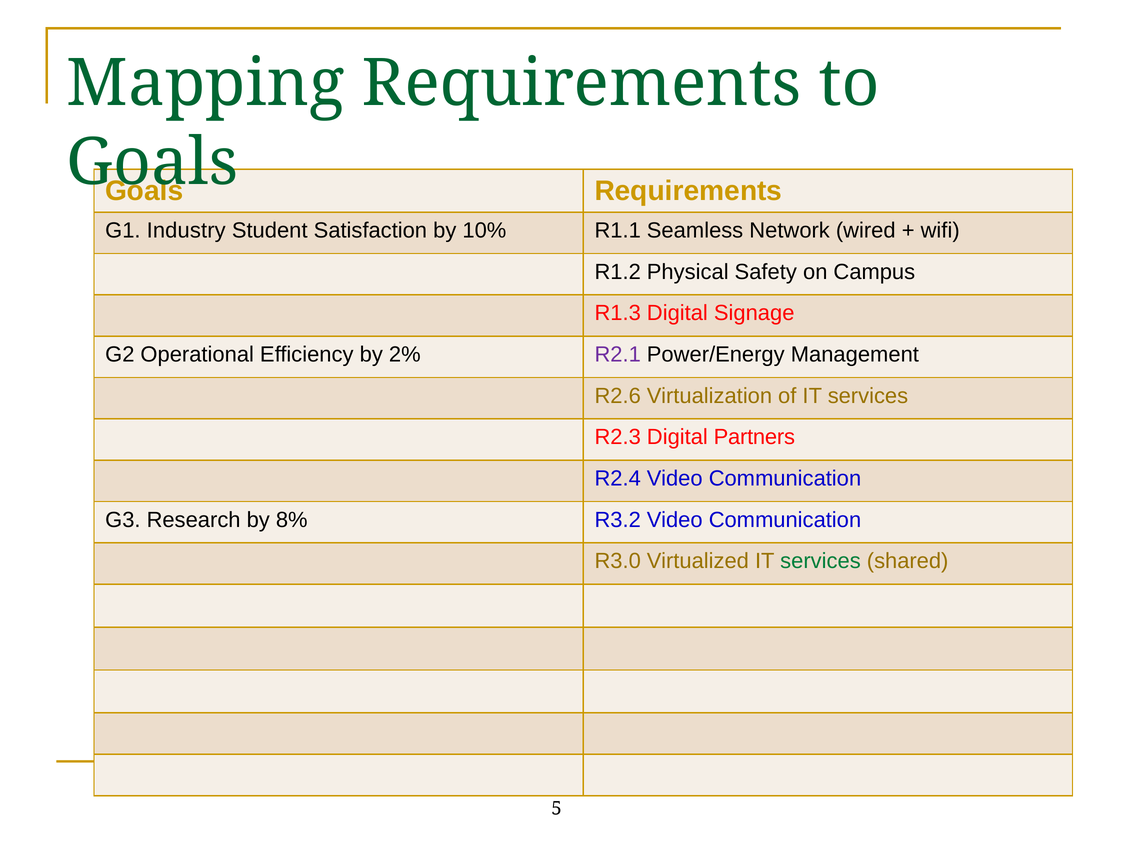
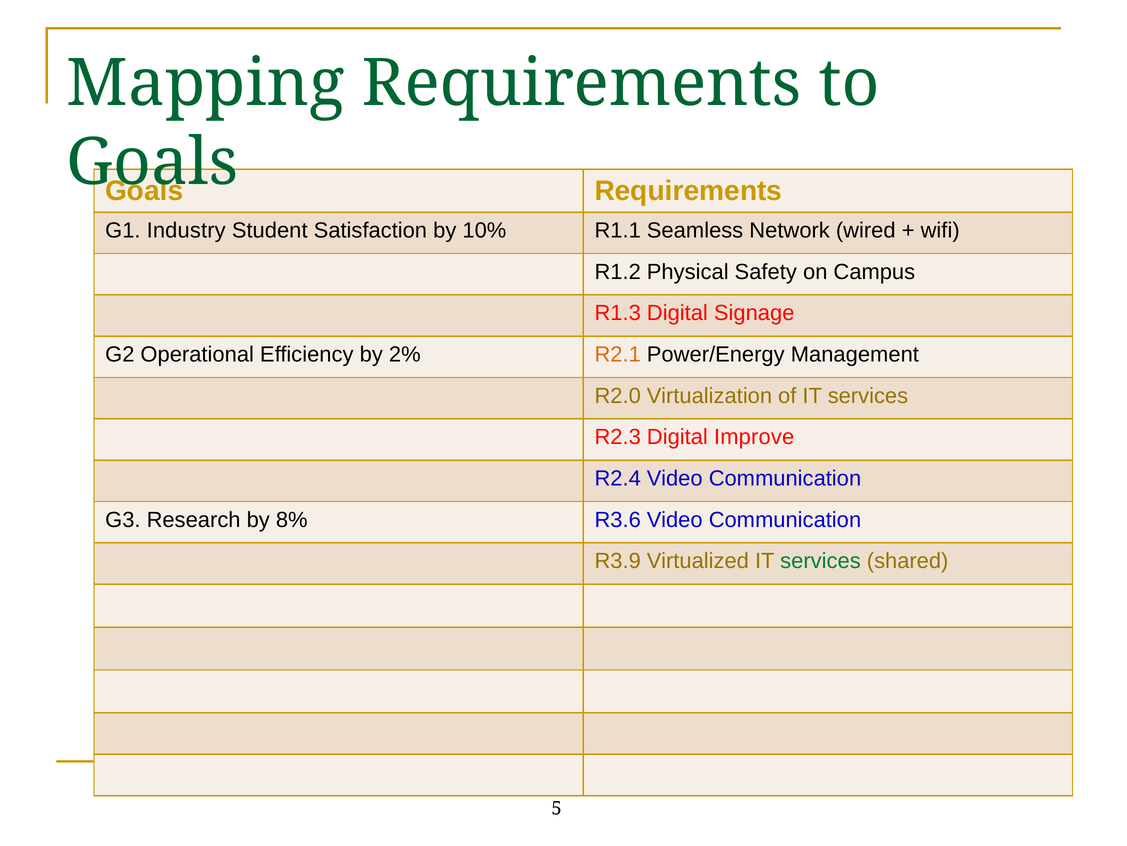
R2.1 colour: purple -> orange (618, 354)
R2.6: R2.6 -> R2.0 (618, 395)
Partners: Partners -> Improve (754, 437)
R3.2: R3.2 -> R3.6 (618, 519)
R3.0: R3.0 -> R3.9 (618, 561)
